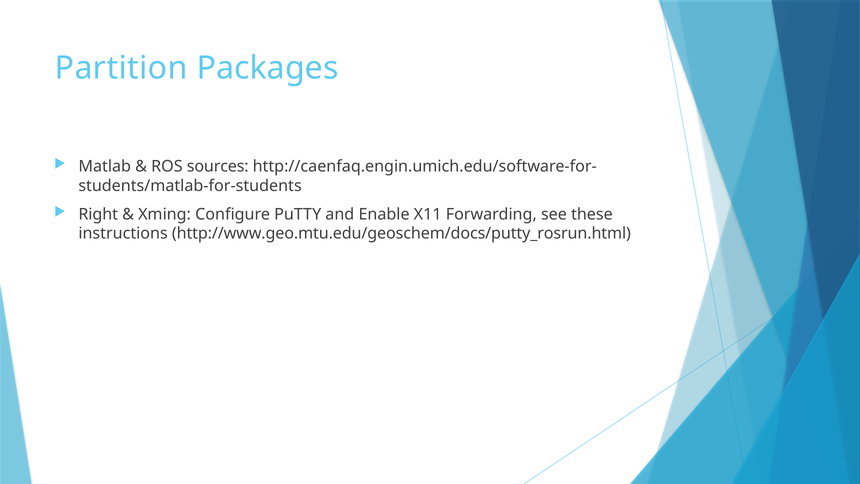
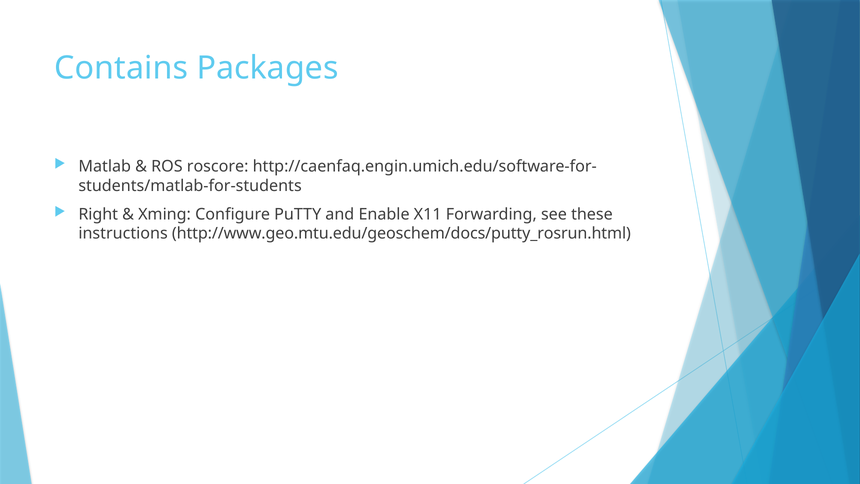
Partition: Partition -> Contains (121, 68)
sources: sources -> roscore (218, 166)
